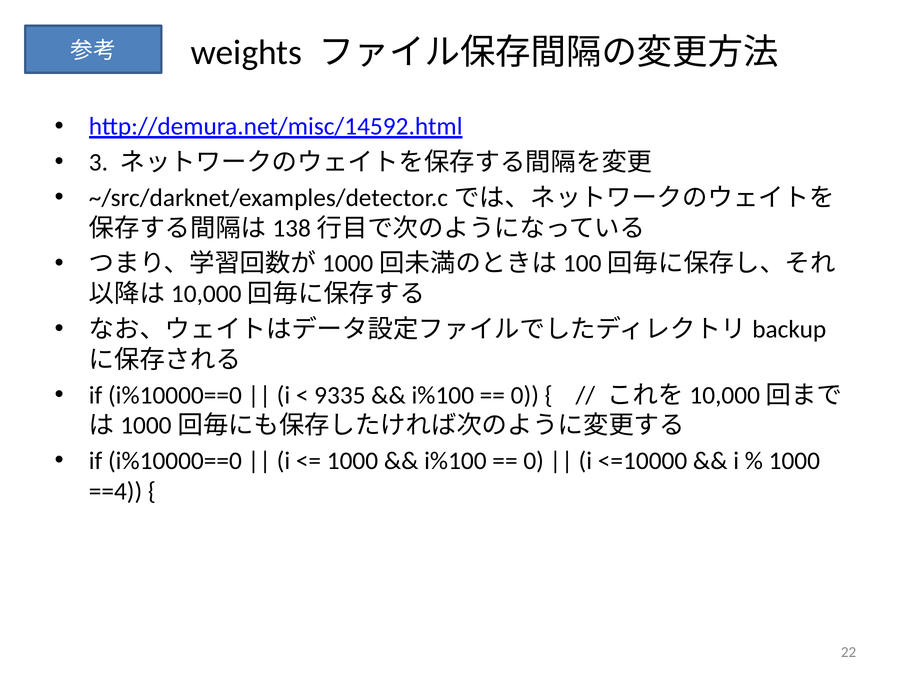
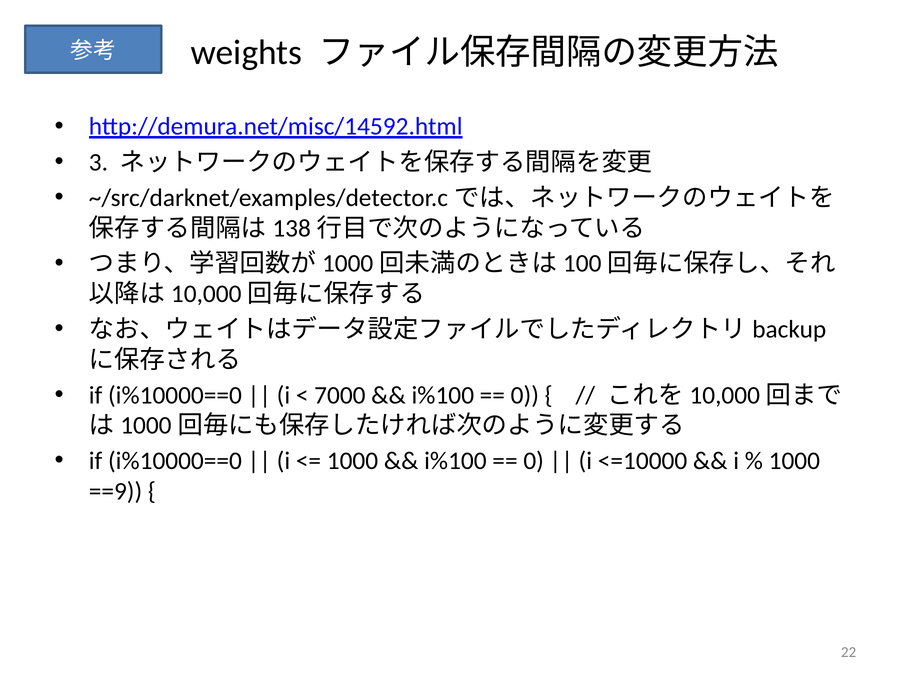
9335: 9335 -> 7000 (340, 395)
==4: ==4 -> ==9 (116, 492)
